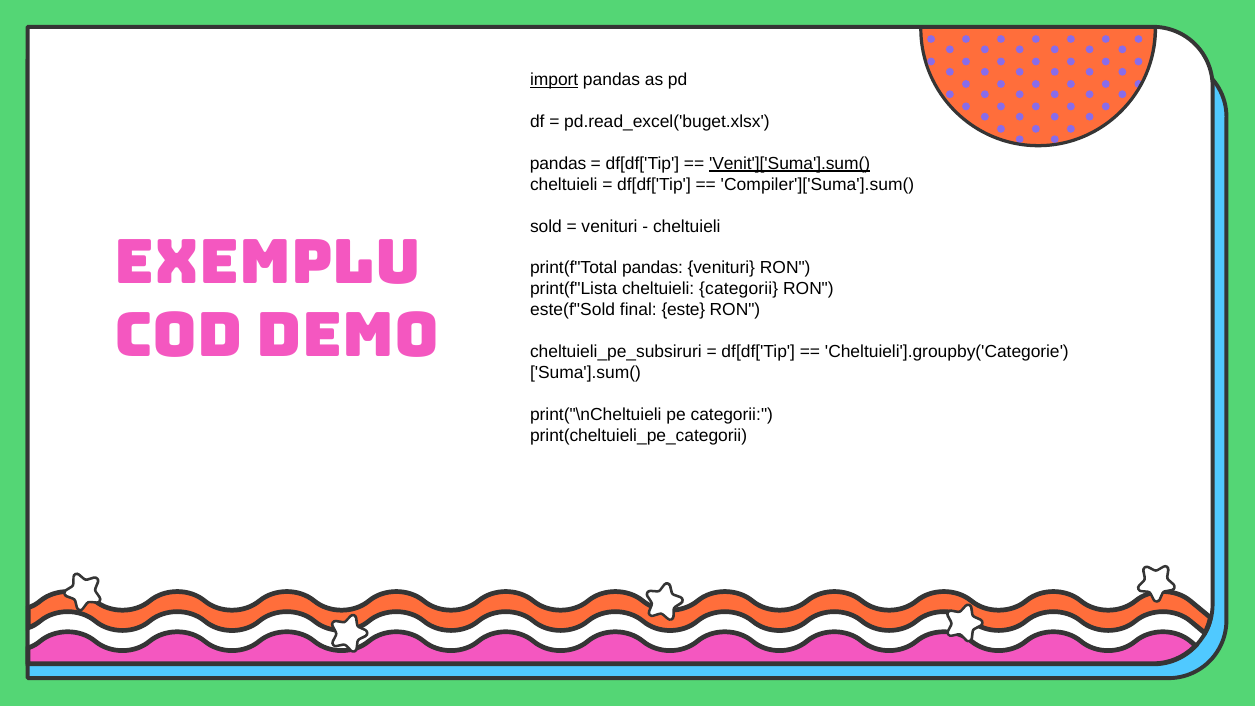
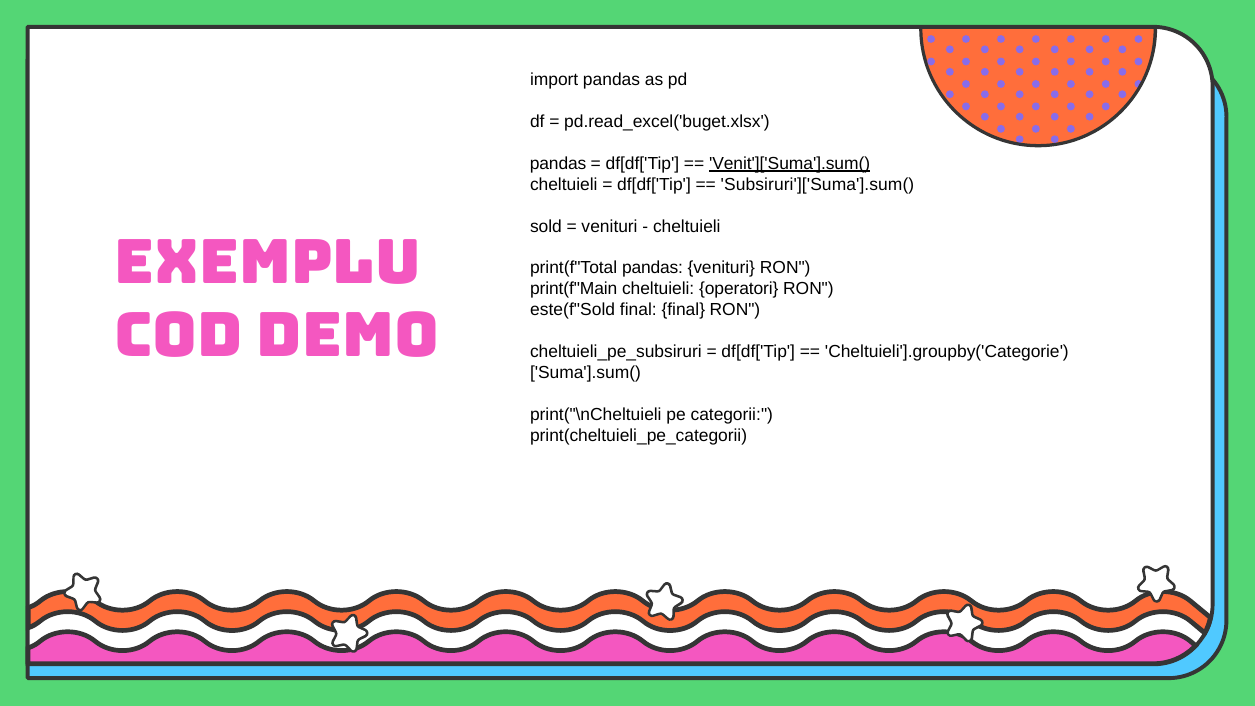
import underline: present -> none (554, 80)
Compiler']['Suma'].sum(: Compiler']['Suma'].sum( -> Subsiruri']['Suma'].sum( (818, 184)
print(f"Lista: print(f"Lista -> print(f"Main (574, 289)
cheltuieli categorii: categorii -> operatori (739, 289)
final este: este -> final (683, 310)
